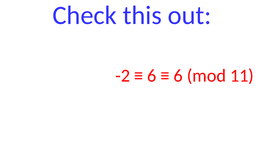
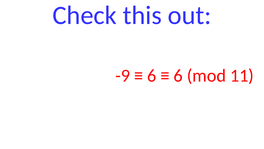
-2: -2 -> -9 (123, 75)
